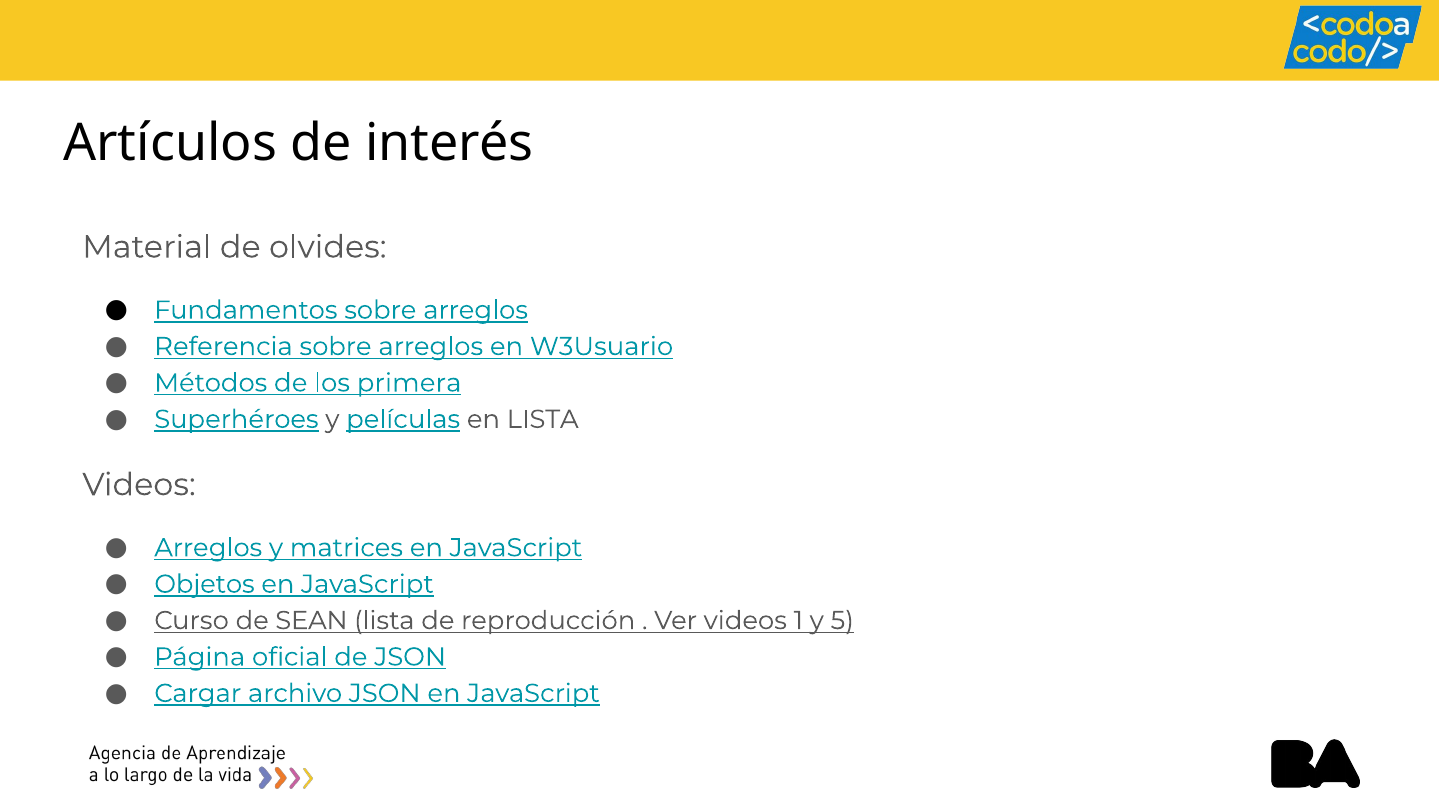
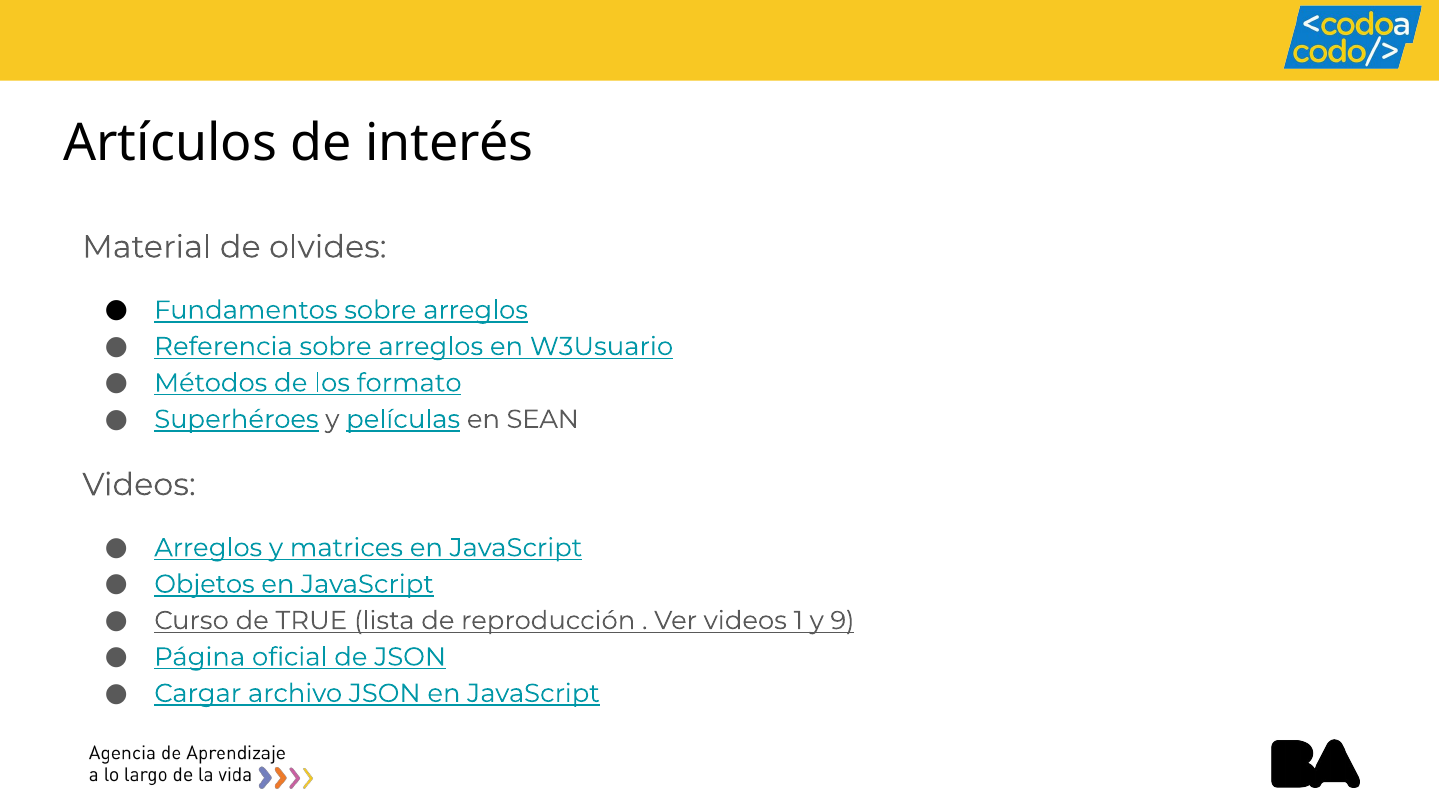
primera: primera -> formato (409, 383)
en LISTA: LISTA -> SEAN (543, 419)
SEAN: SEAN -> TRUE (311, 620)
5: 5 -> 9 (842, 620)
